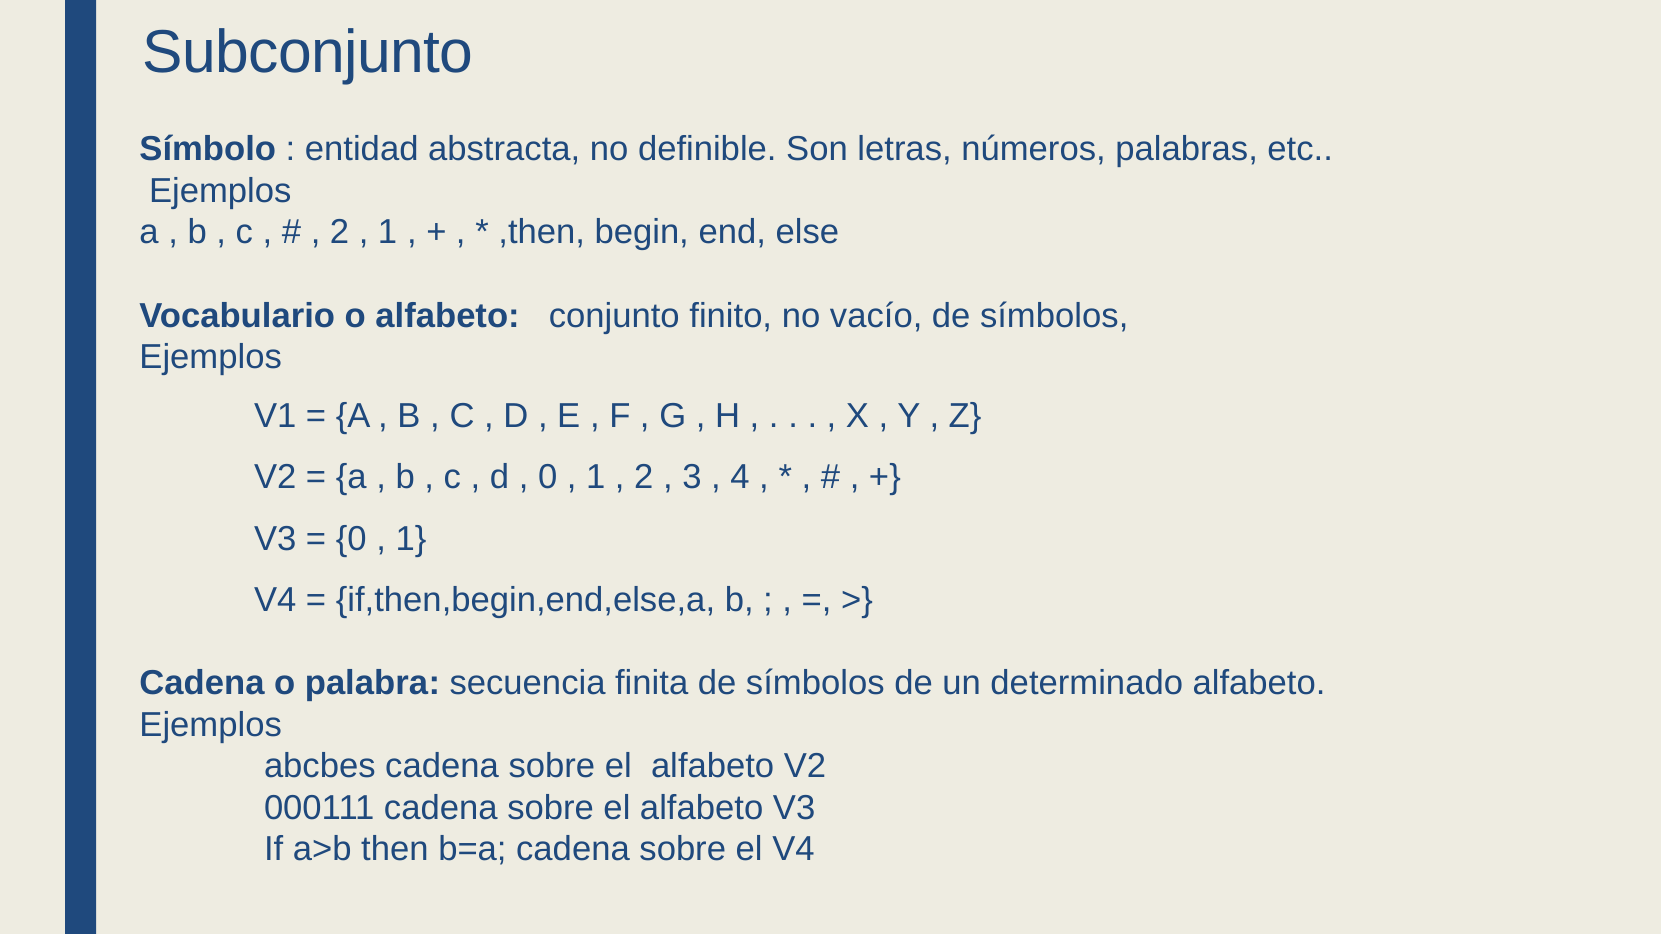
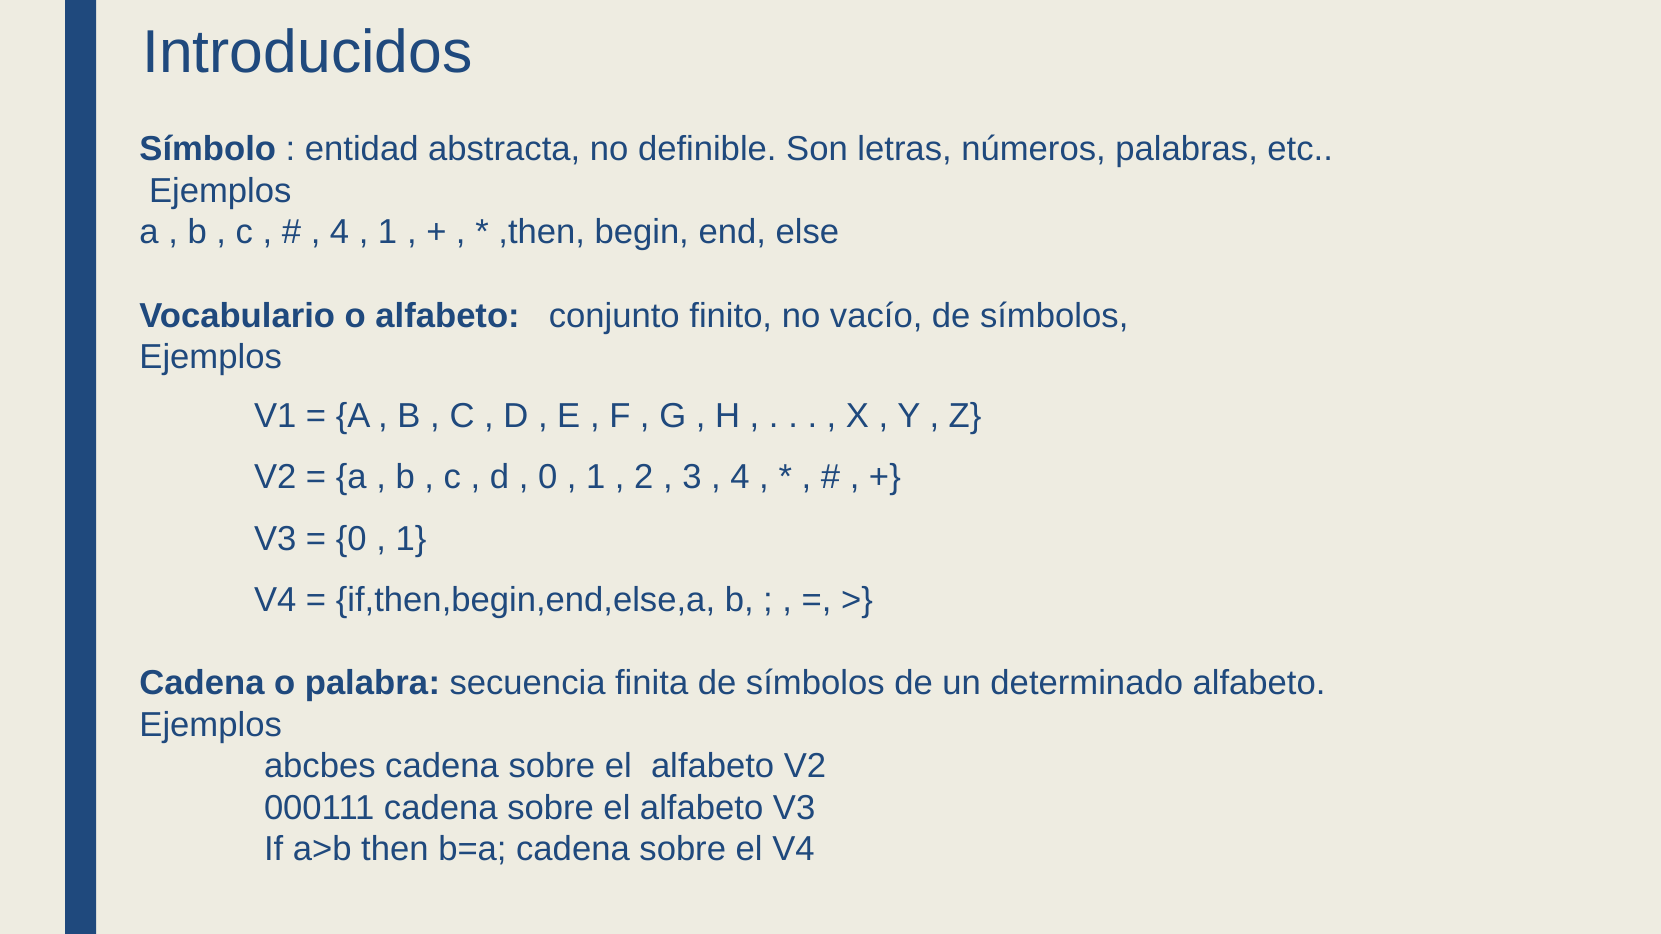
Subconjunto: Subconjunto -> Introducidos (307, 53)
2: 2 -> 4 (340, 233)
